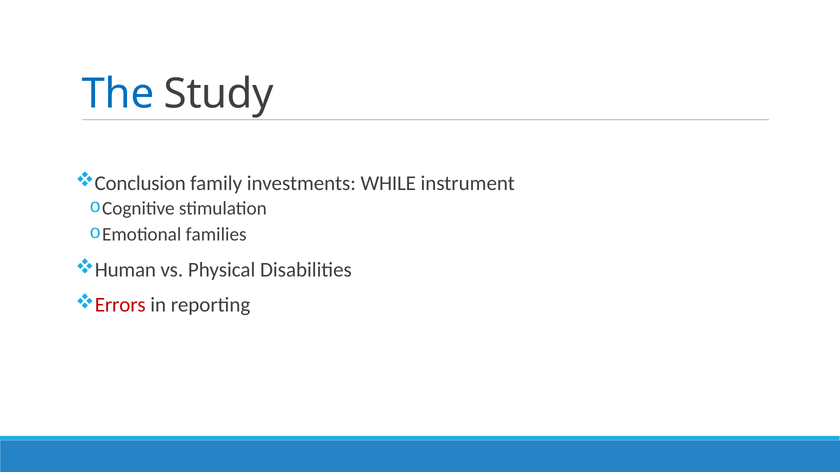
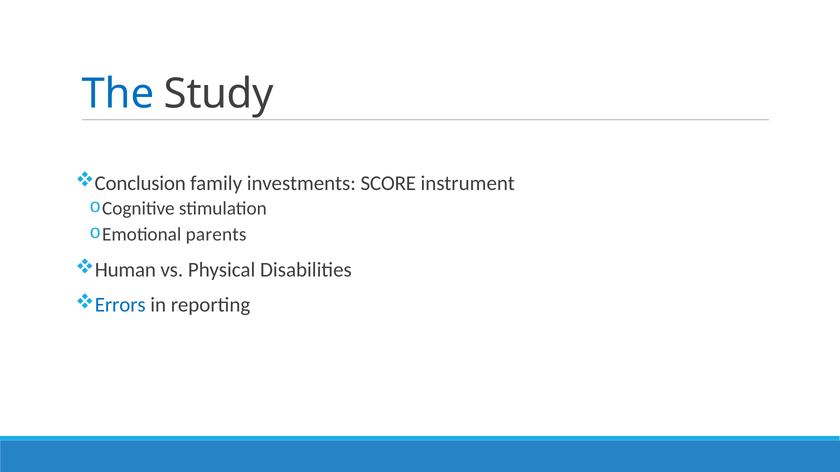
WHILE: WHILE -> SCORE (388, 183)
families: families -> parents (216, 235)
Errors colour: red -> blue (120, 305)
